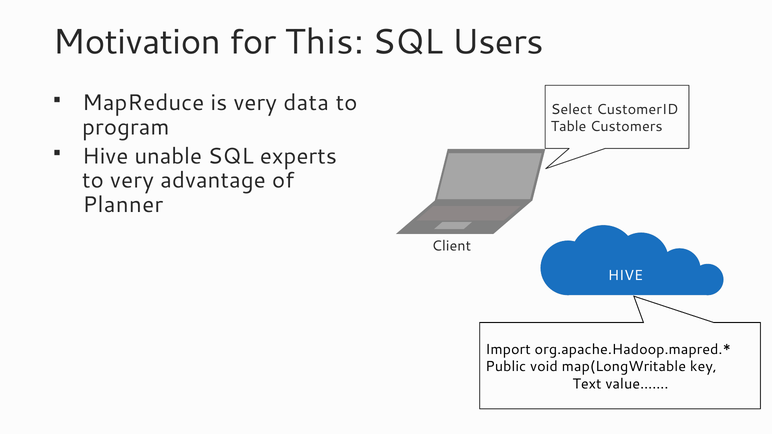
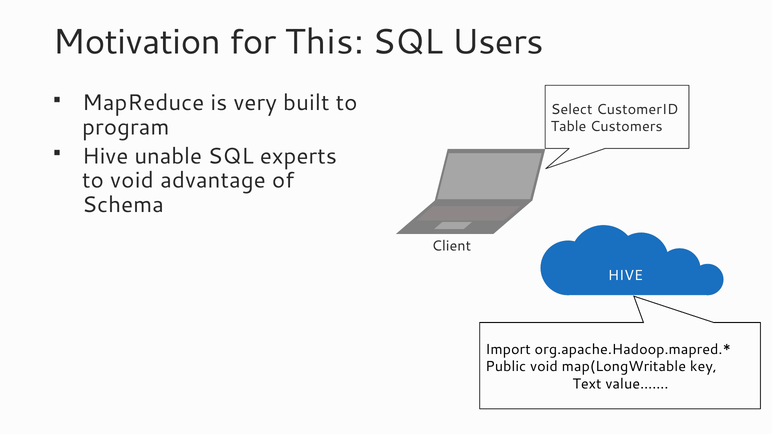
data: data -> built (306, 103)
to very: very -> void (132, 180)
Planner: Planner -> Schema (123, 205)
